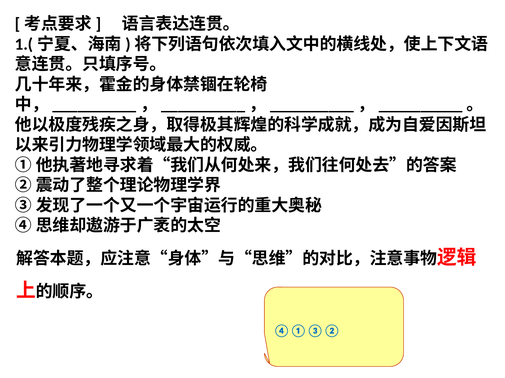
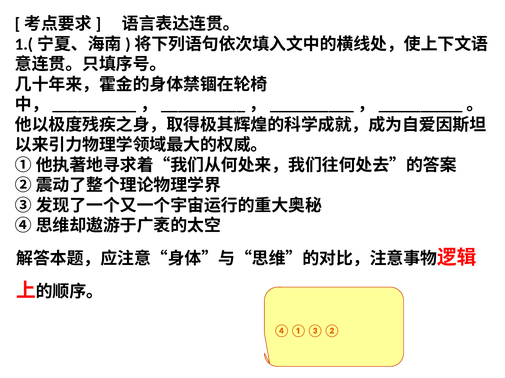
④①③② colour: blue -> orange (307, 331)
